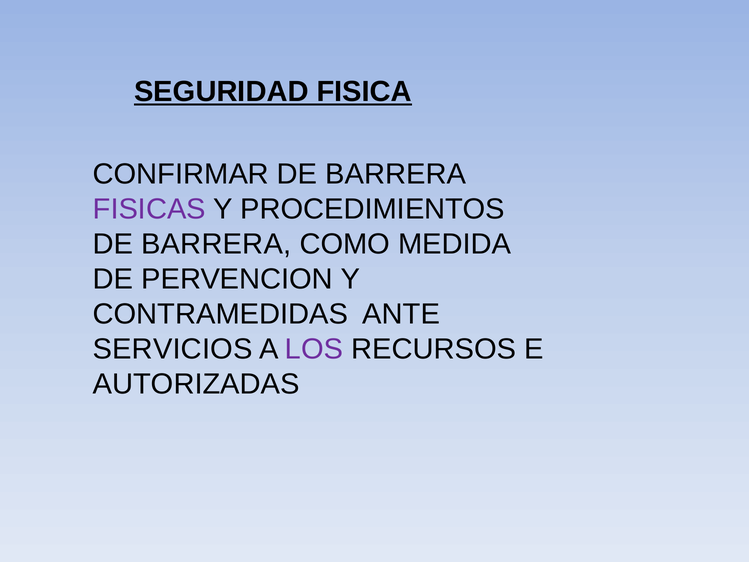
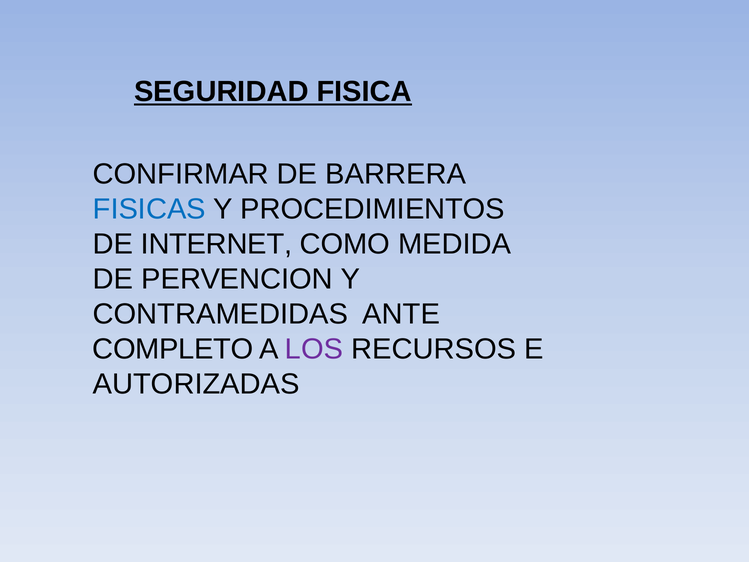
FISICAS colour: purple -> blue (149, 209)
BARRERA: BARRERA -> INTERNET (217, 244)
SERVICIOS: SERVICIOS -> COMPLETO (173, 349)
